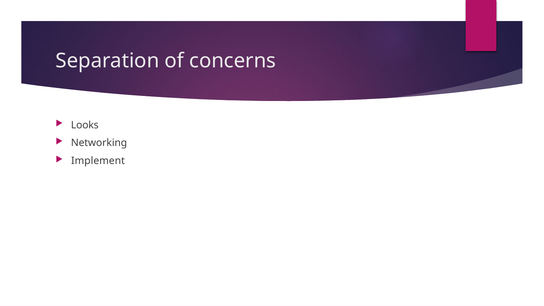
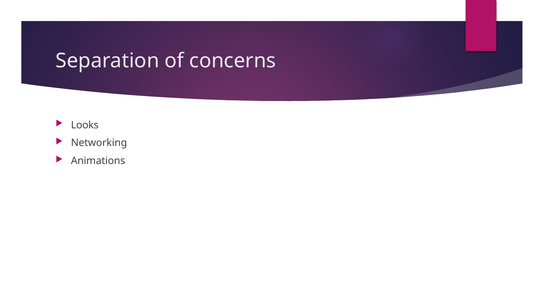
Implement: Implement -> Animations (98, 161)
